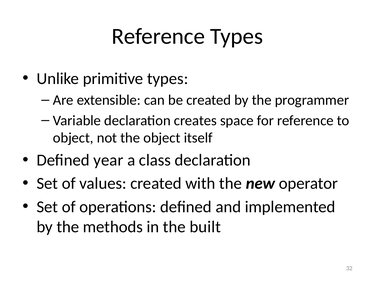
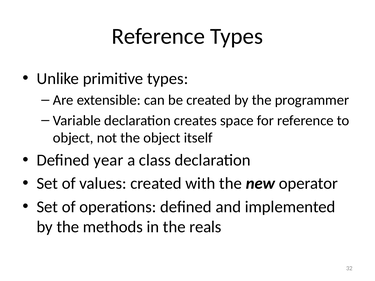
built: built -> reals (205, 227)
